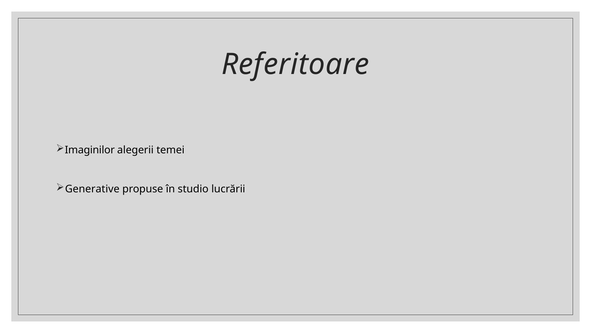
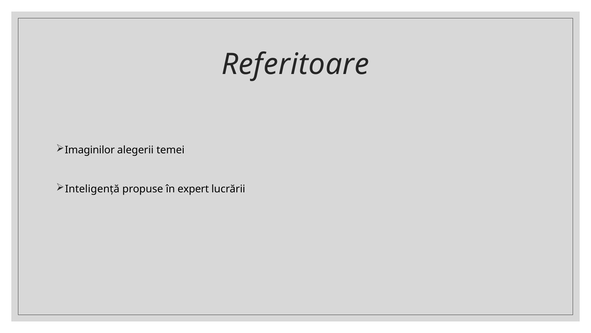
Generative: Generative -> Inteligență (92, 189)
studio: studio -> expert (193, 189)
